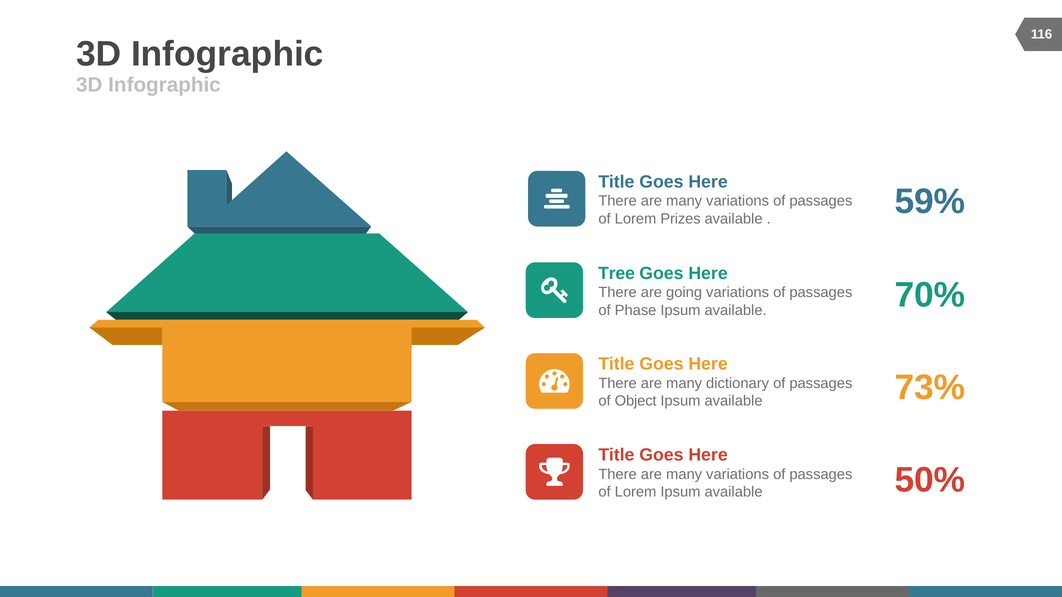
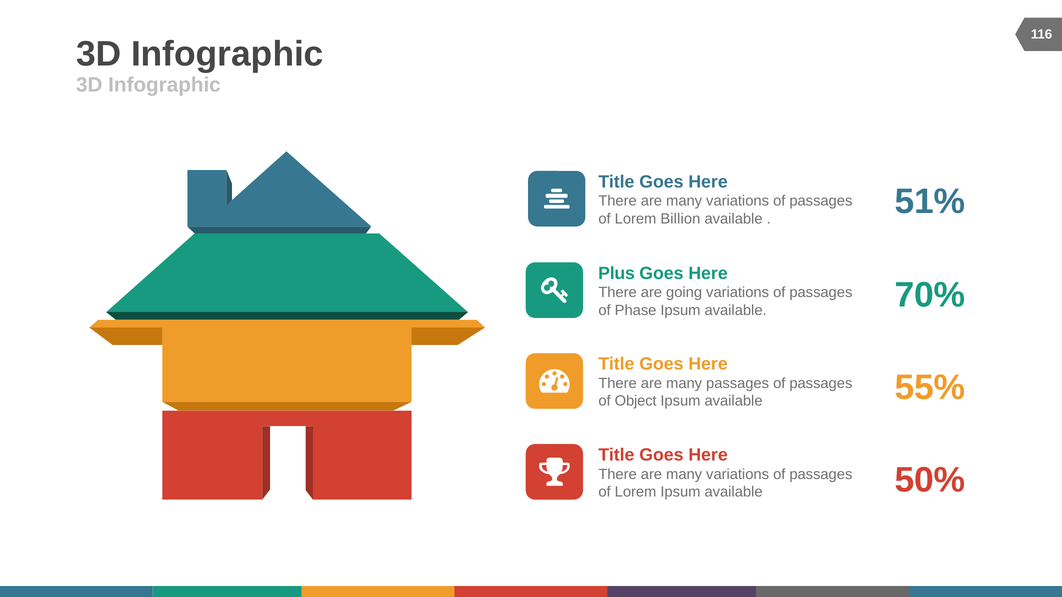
59%: 59% -> 51% (930, 202)
Prizes: Prizes -> Billion (680, 219)
Tree: Tree -> Plus (617, 273)
73%: 73% -> 55% (930, 388)
many dictionary: dictionary -> passages (738, 384)
